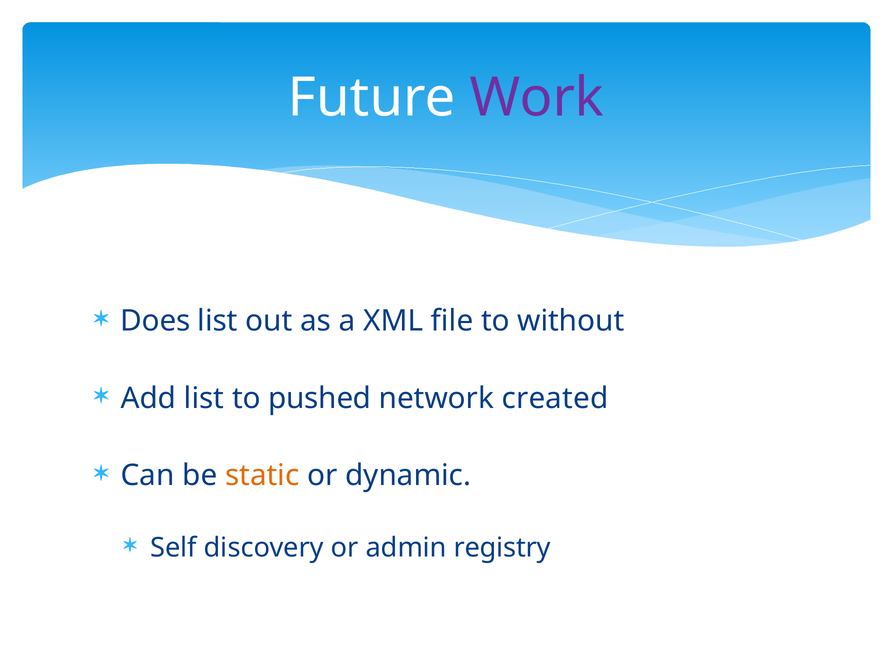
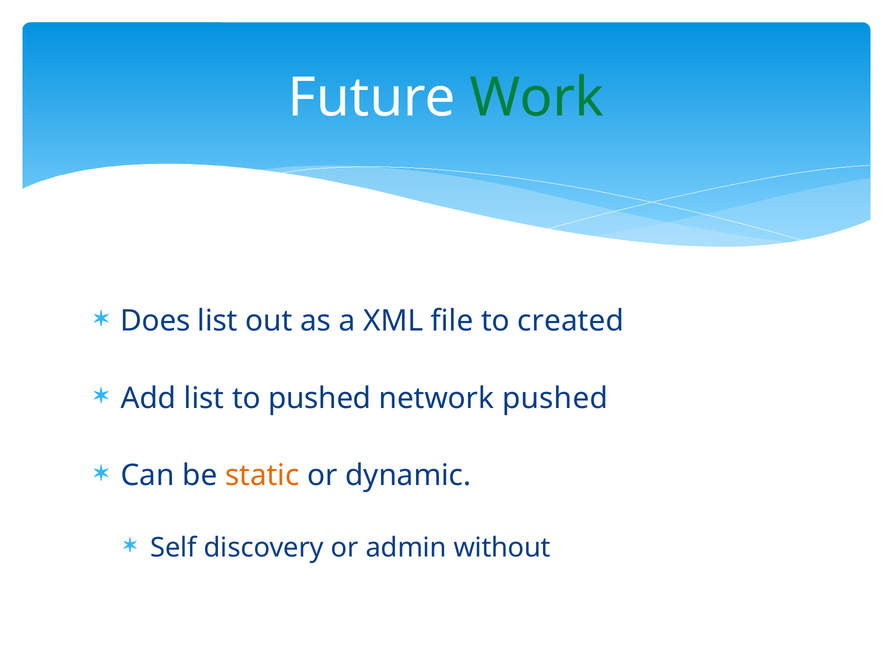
Work colour: purple -> green (537, 98)
without: without -> created (571, 321)
network created: created -> pushed (555, 398)
registry: registry -> without (502, 548)
